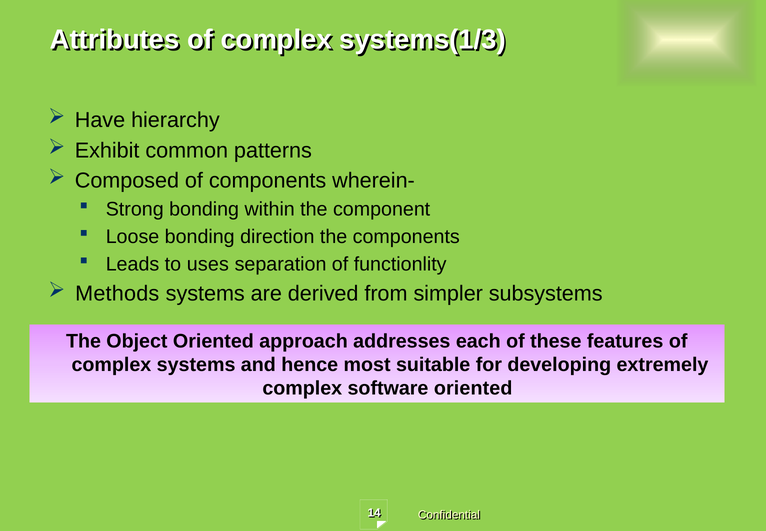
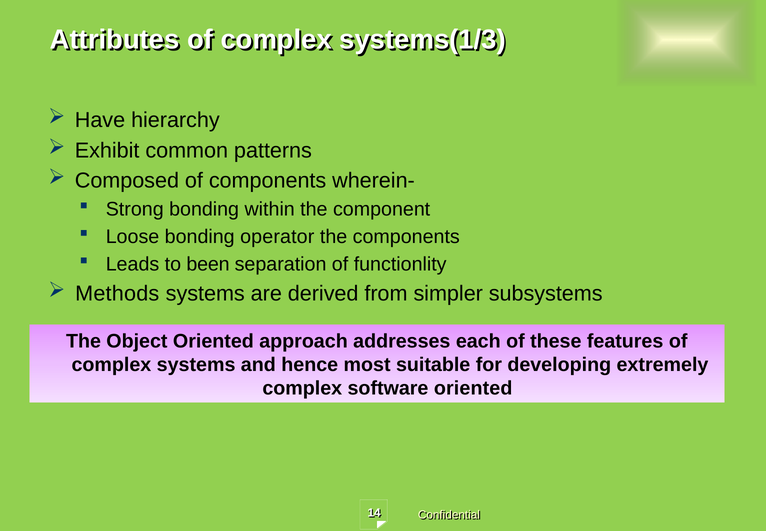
direction: direction -> operator (277, 237)
uses: uses -> been (208, 264)
